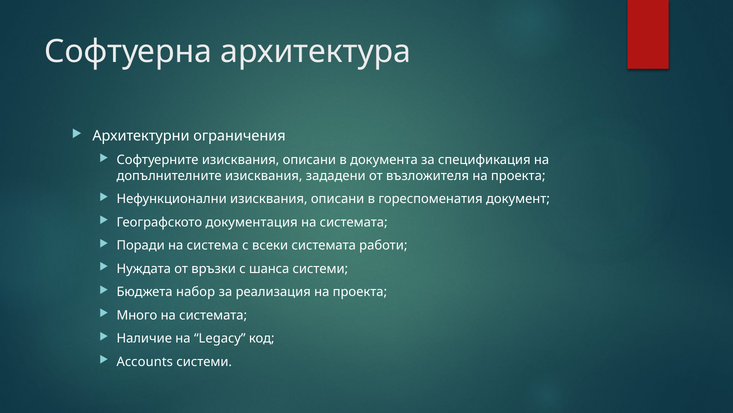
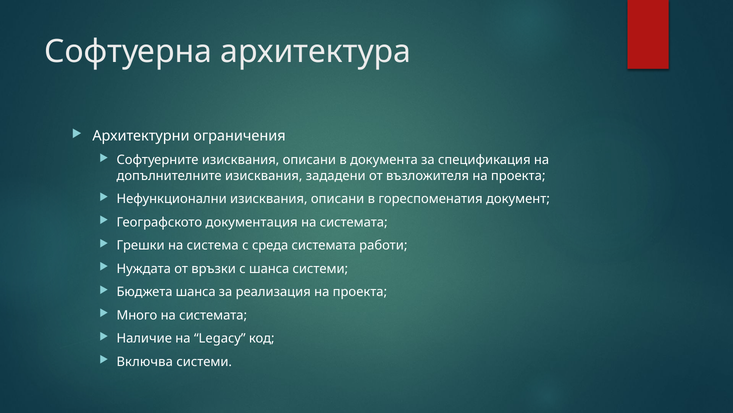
Поради: Поради -> Грешки (141, 245)
всеки: всеки -> среда (270, 245)
Бюджета набор: набор -> шанса (196, 292)
Acсounts: Acсounts -> Включва (145, 361)
